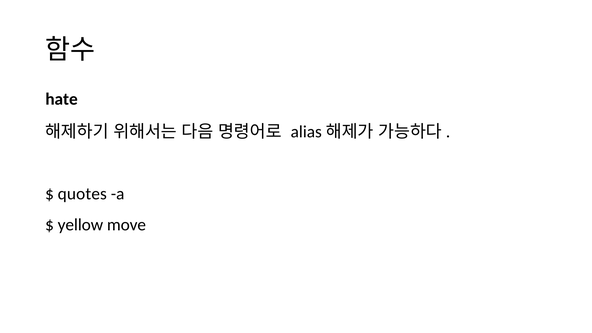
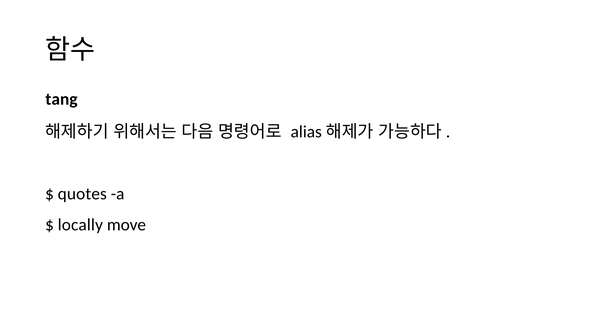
hate: hate -> tang (61, 99)
yellow: yellow -> locally (80, 225)
